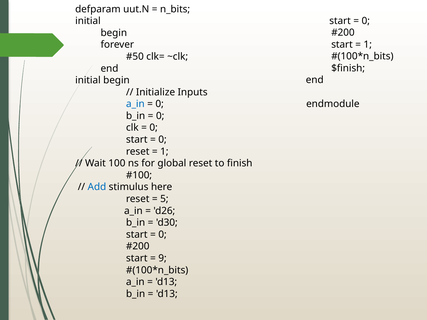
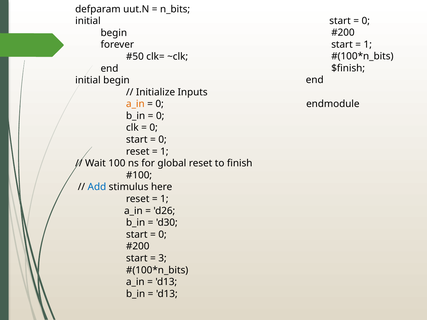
a_in colour: blue -> orange (135, 104)
5: 5 -> 1 (164, 199)
9: 9 -> 3 (163, 258)
